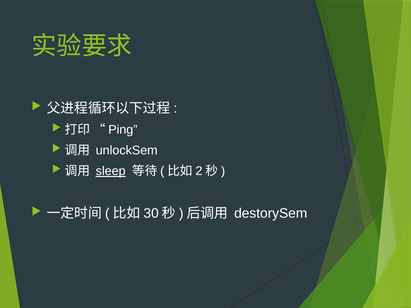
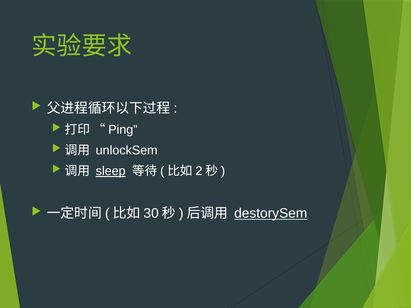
destorySem underline: none -> present (271, 214)
